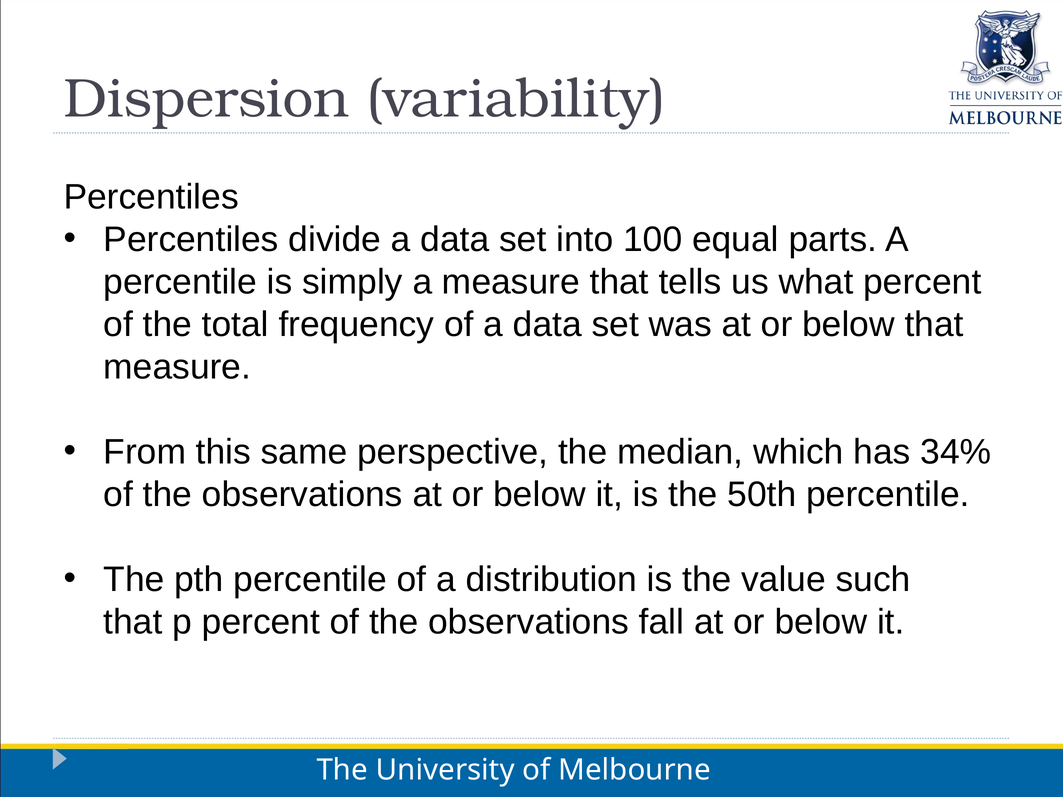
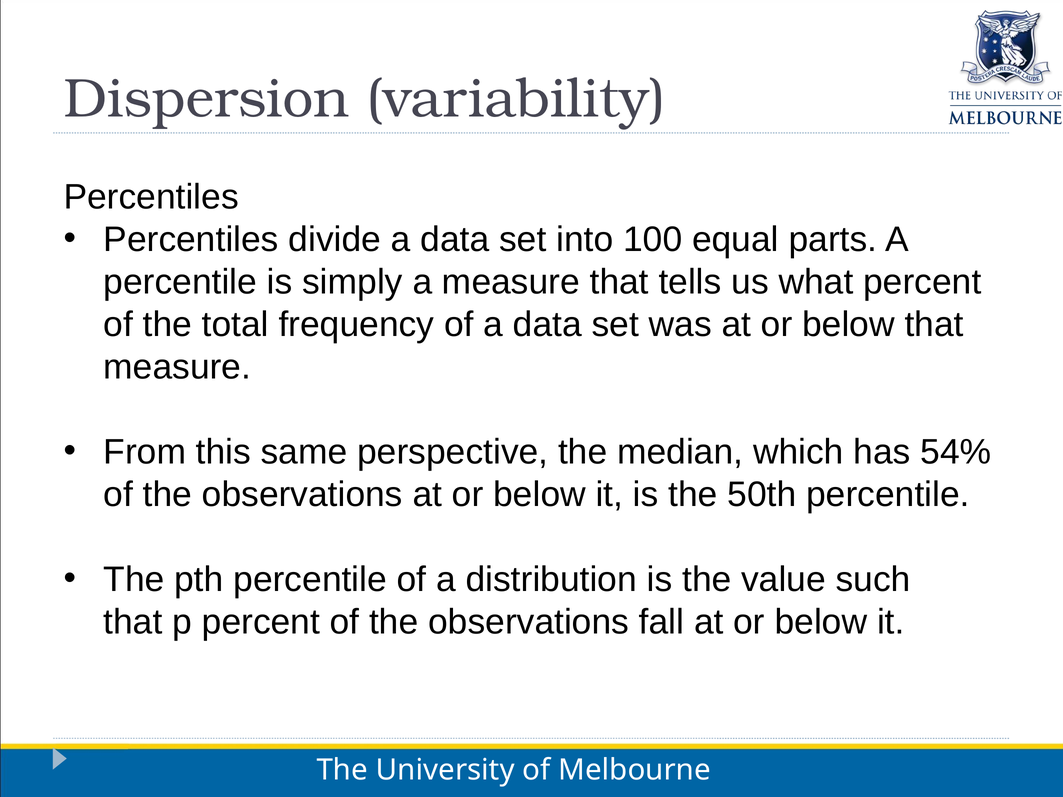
34%: 34% -> 54% (956, 452)
